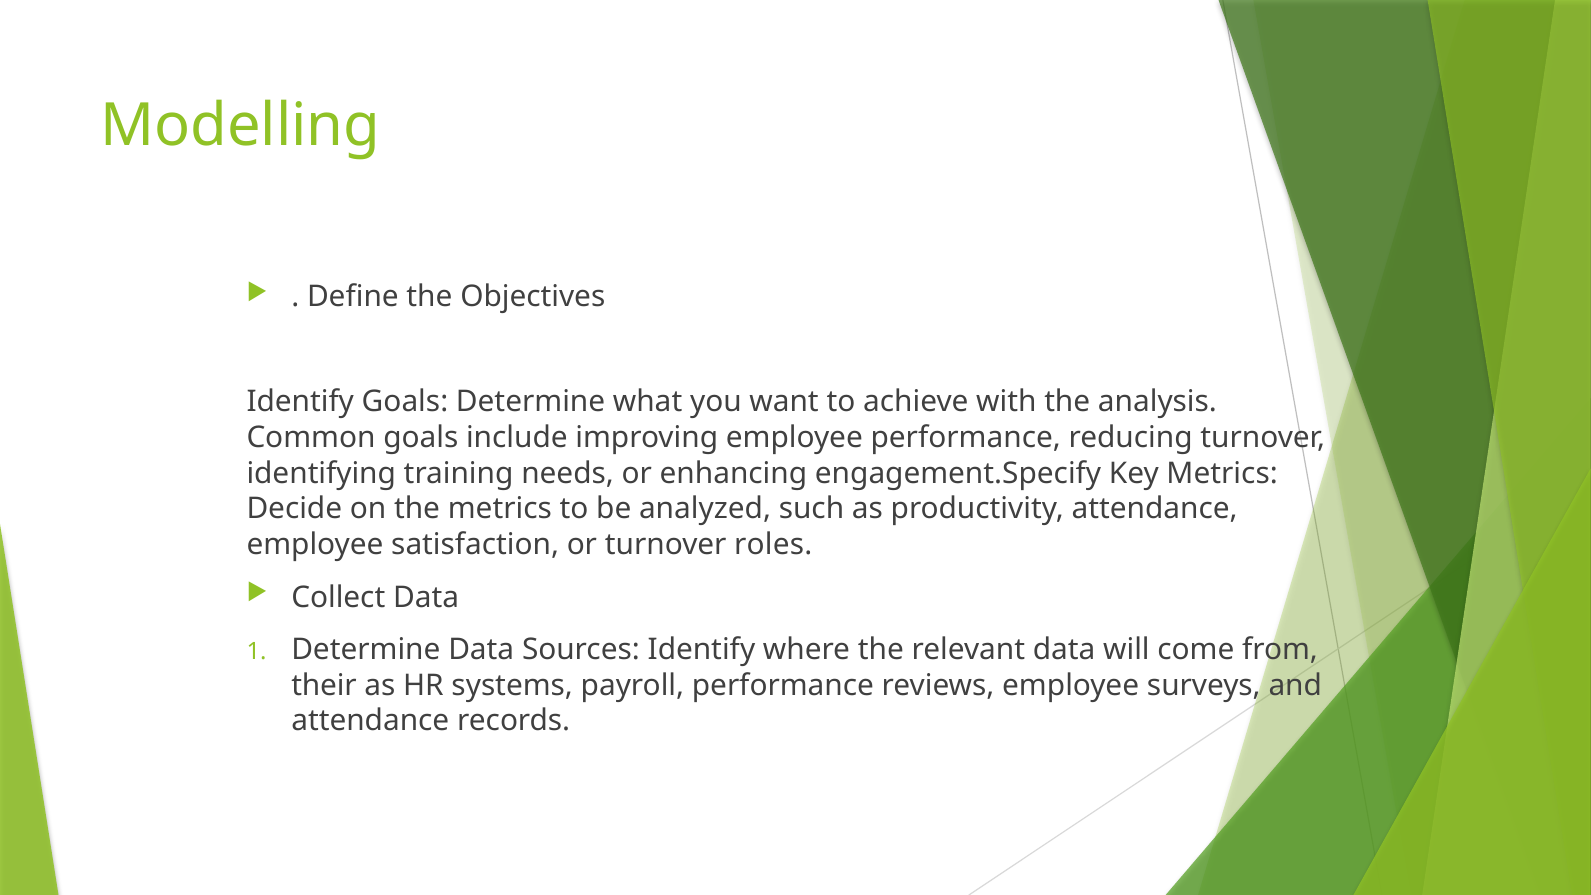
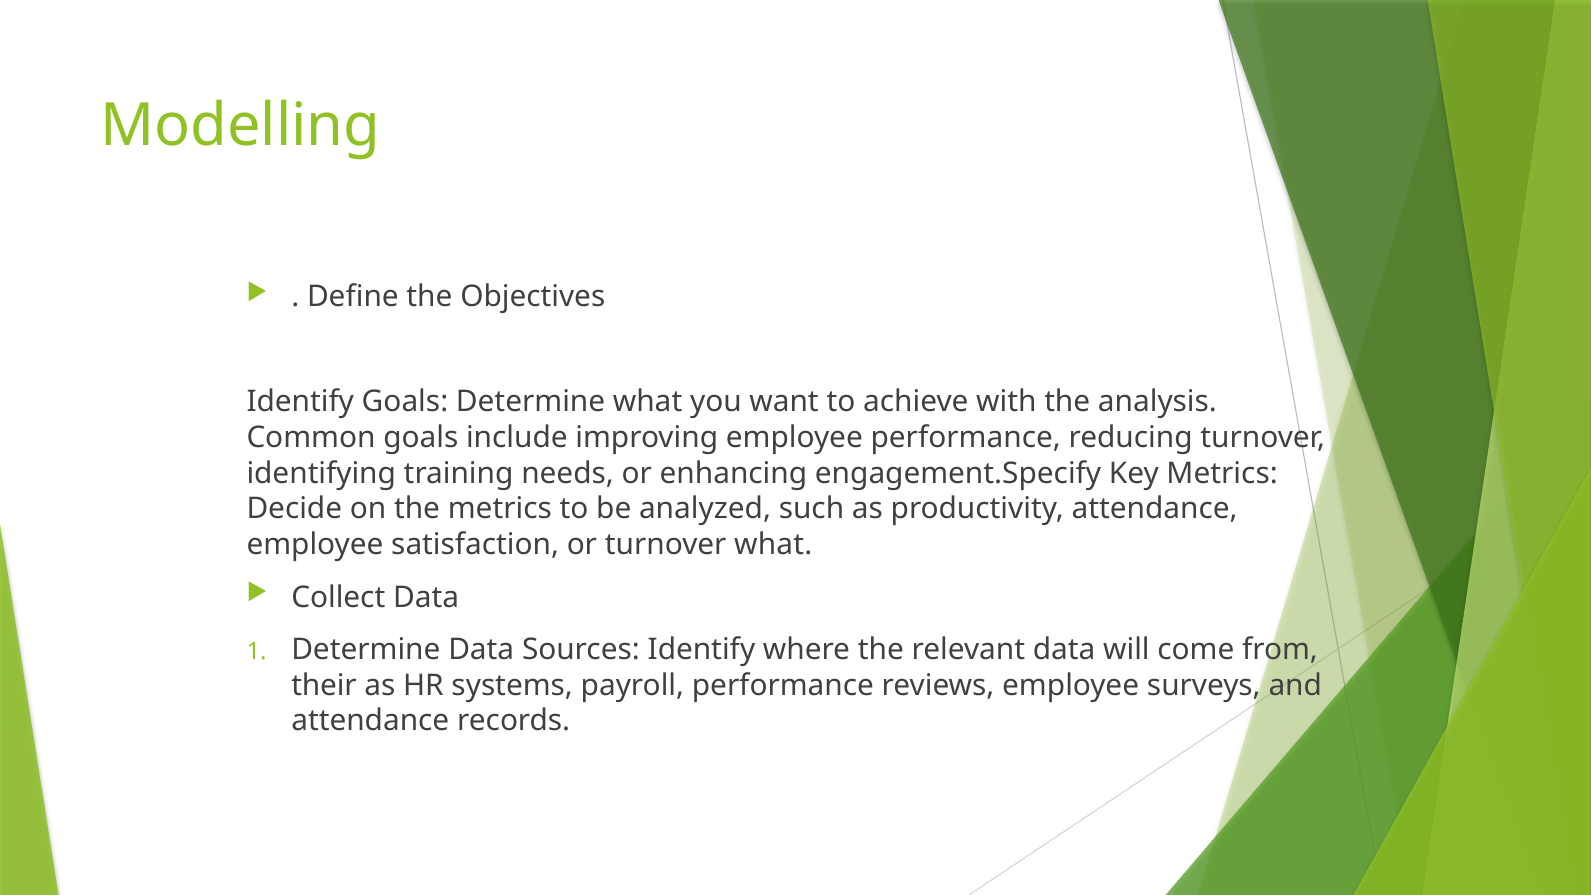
turnover roles: roles -> what (773, 545)
